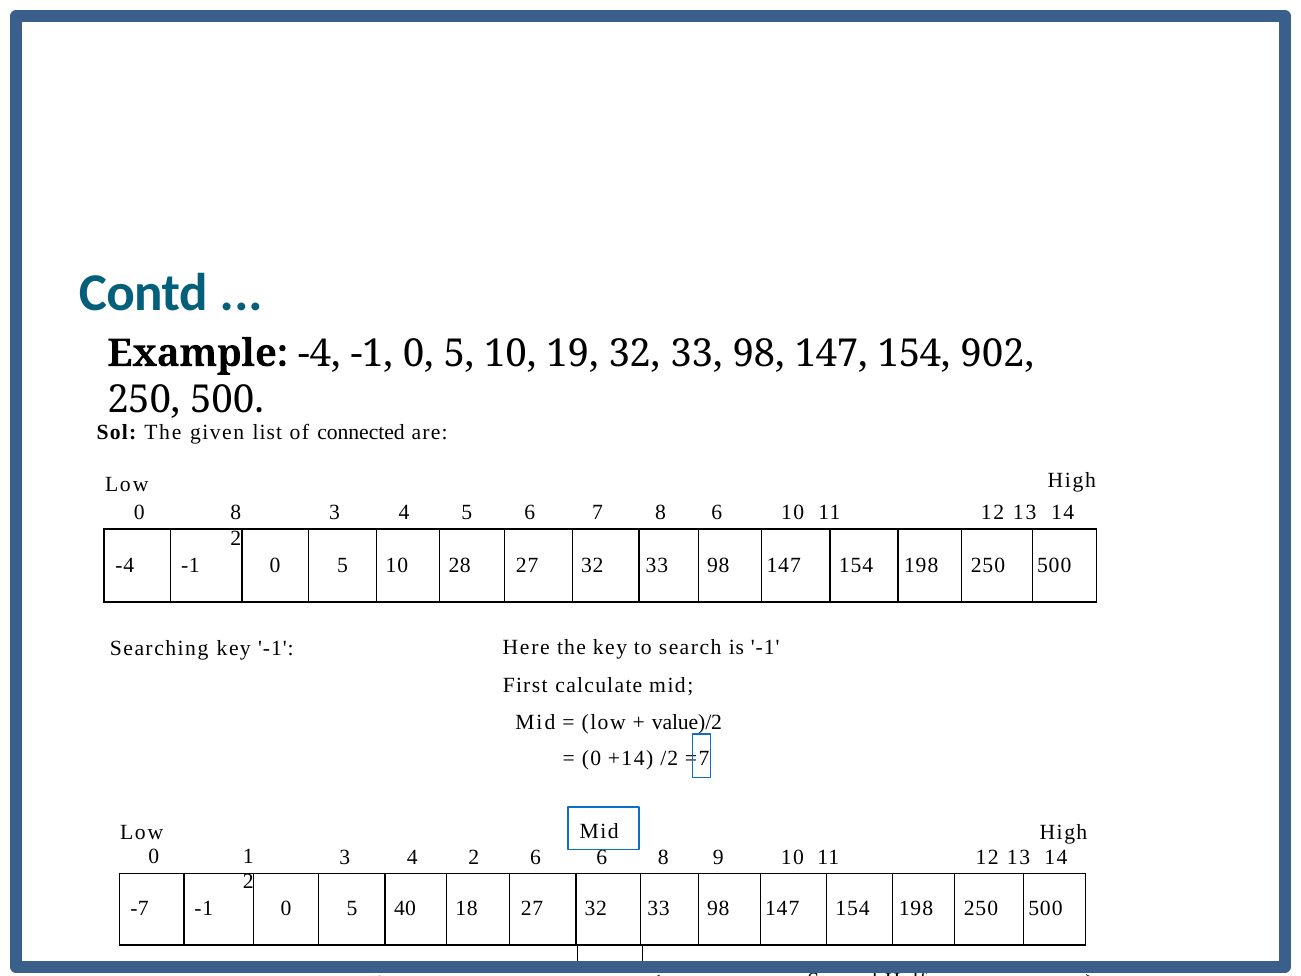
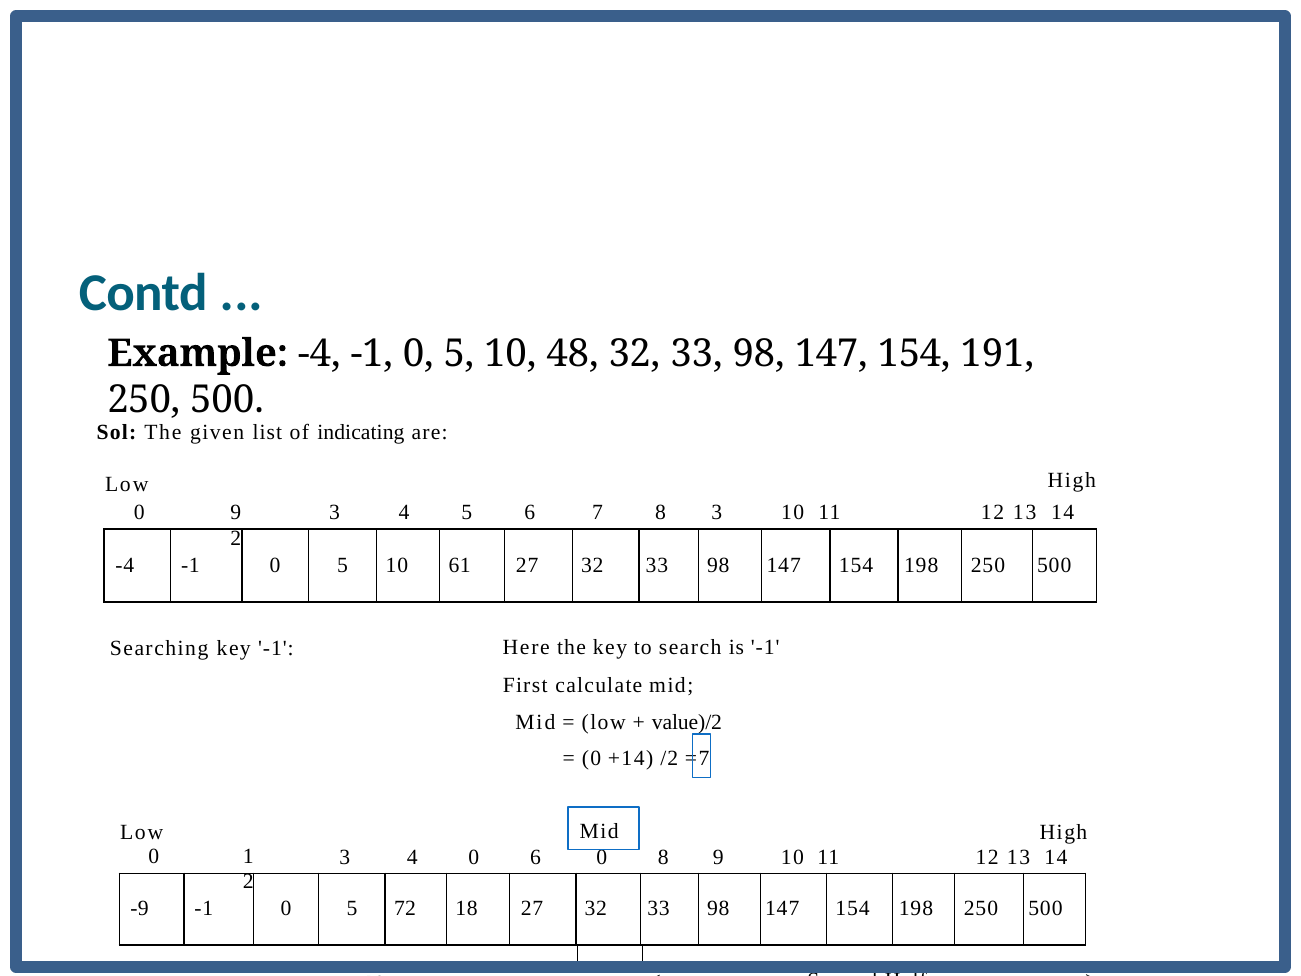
19: 19 -> 48 (573, 353)
902: 902 -> 191 (997, 353)
connected: connected -> indicating (361, 433)
0 8: 8 -> 9 (236, 512)
8 6: 6 -> 3 (717, 513)
28: 28 -> 61 (460, 565)
4 2: 2 -> 0 (474, 857)
6 6: 6 -> 0 (602, 857)
-7: -7 -> -9 (140, 908)
40: 40 -> 72 (405, 908)
